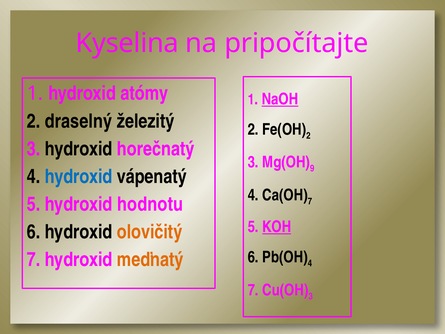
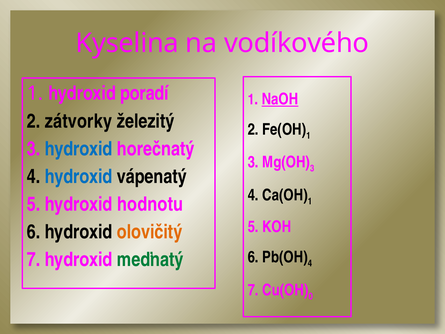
pripočítajte: pripočítajte -> vodíkového (297, 43)
atómy: atómy -> poradí (144, 93)
draselný: draselný -> zátvorky (78, 121)
2: 2 -> 1 (308, 136)
hydroxid colour: black -> blue (79, 149)
9: 9 -> 3 (312, 168)
7: 7 -> 1 (310, 201)
KOH underline: present -> none (277, 227)
meďnatý colour: orange -> green (150, 260)
3: 3 -> 0 (311, 296)
